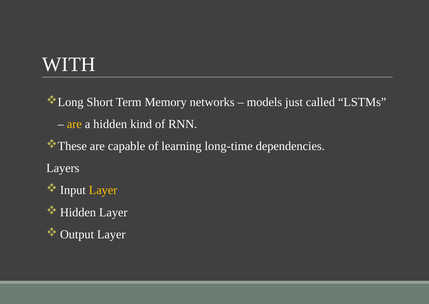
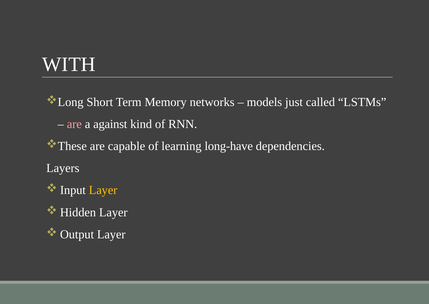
are colour: yellow -> pink (74, 124)
hidden: hidden -> against (110, 124)
long-time: long-time -> long-have (229, 146)
